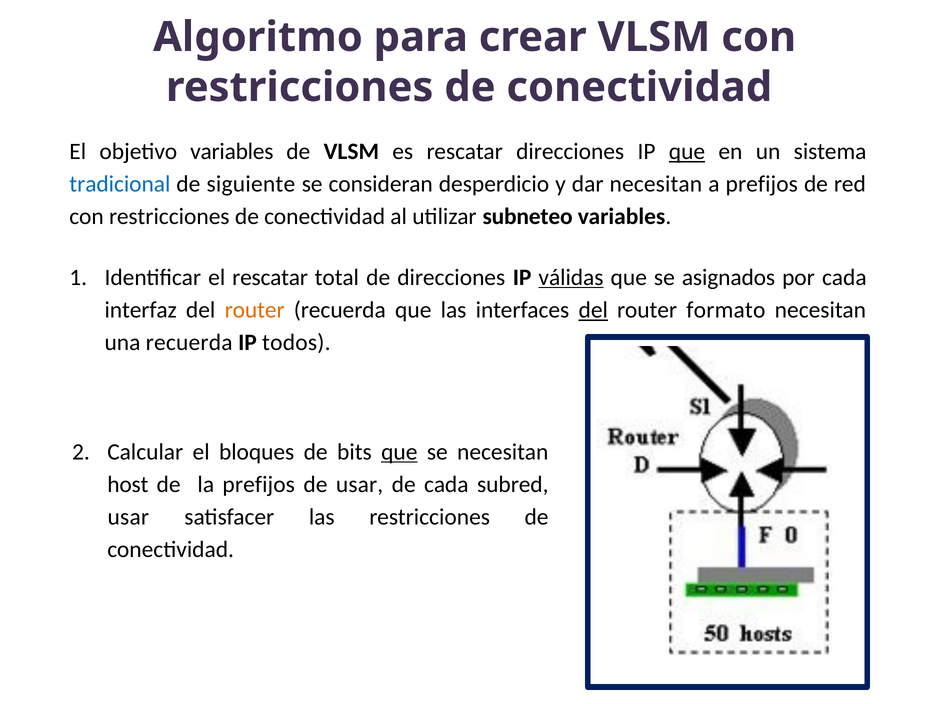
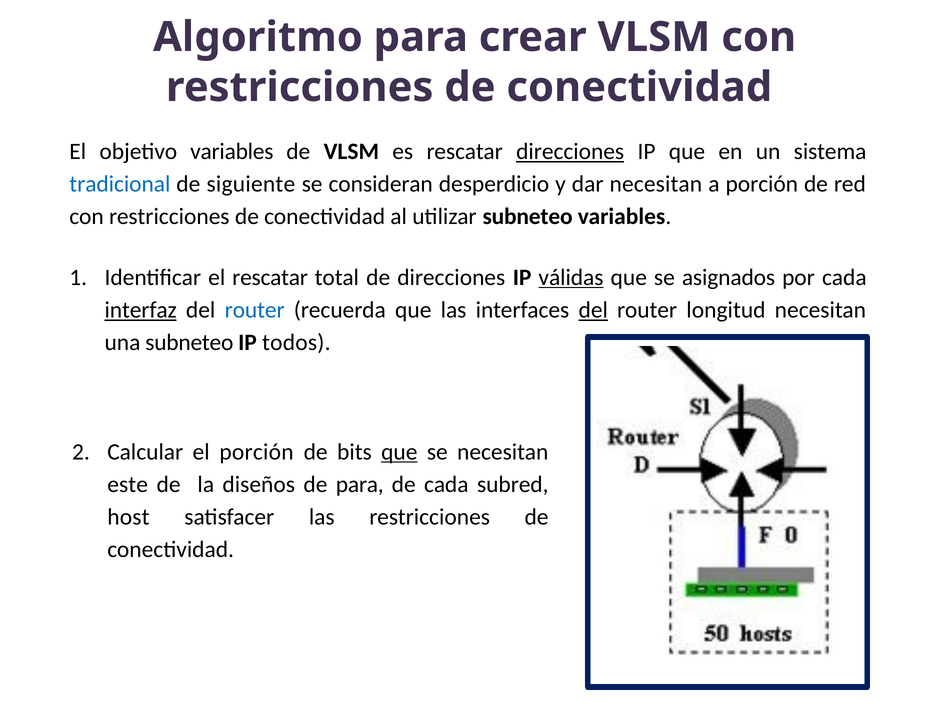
direcciones underline: none -> present (570, 152)
que underline: present -> none (687, 152)
a prefijos: prefijos -> porción (762, 184)
interfaz underline: none -> present (141, 310)
router colour: orange -> blue (255, 310)
formato: formato -> longitud (726, 310)
una recuerda: recuerda -> subneteo (189, 343)
el bloques: bloques -> porción (257, 452)
host: host -> este (128, 485)
la prefijos: prefijos -> diseños (259, 485)
de usar: usar -> para (360, 485)
usar: usar -> host (128, 517)
